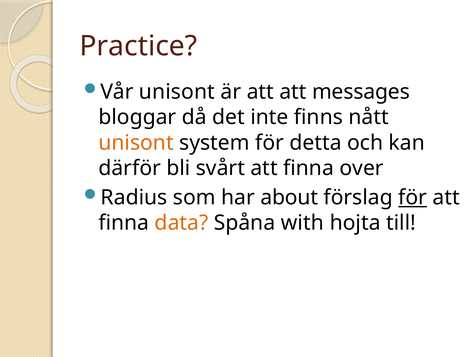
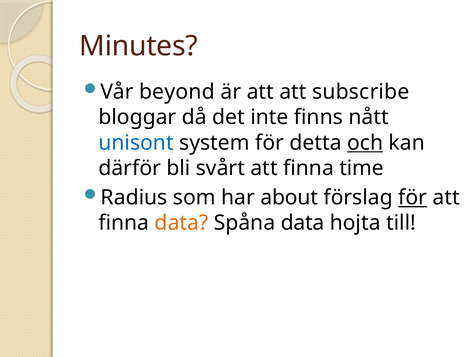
Practice: Practice -> Minutes (138, 46)
Vår unisont: unisont -> beyond (177, 92)
messages: messages -> subscribe (361, 92)
unisont colour: orange -> blue (136, 143)
och underline: none -> present (365, 143)
over: over -> time (362, 168)
Spåna with: with -> data (303, 223)
